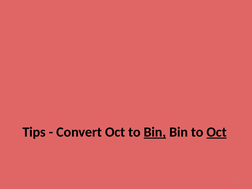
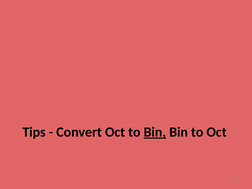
Oct underline: present -> none (217, 132)
